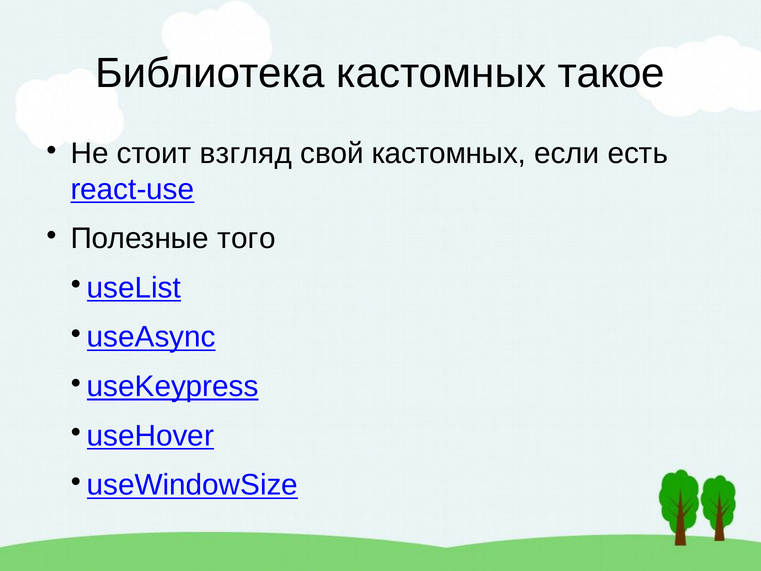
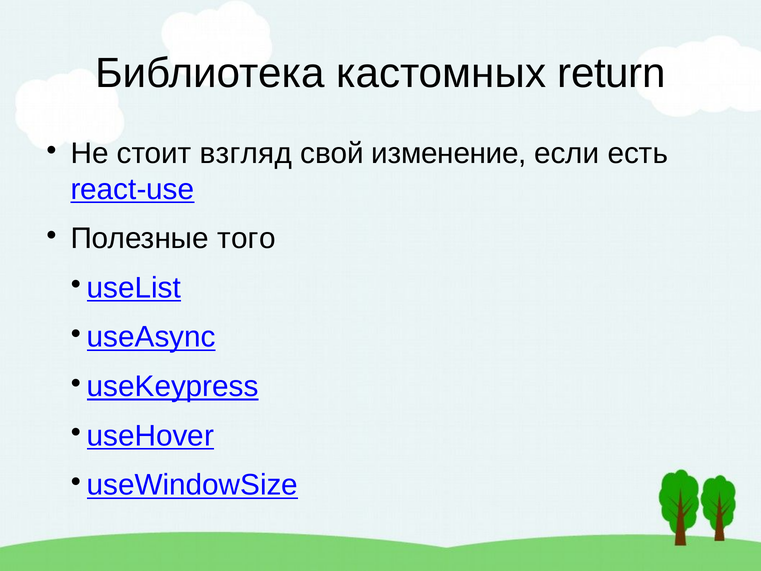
такое: такое -> return (611, 73)
свой кастомных: кастомных -> изменение (449, 153)
